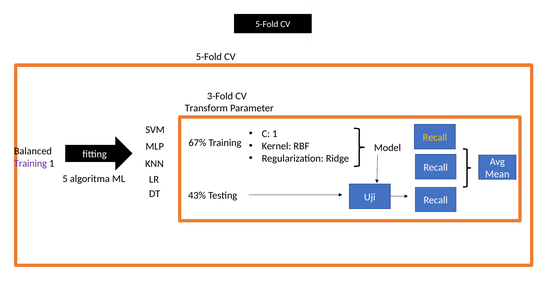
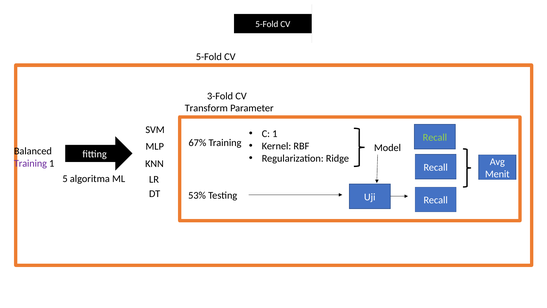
Recall colour: yellow -> light green (435, 137)
Mean: Mean -> Menit (497, 174)
43%: 43% -> 53% (197, 195)
